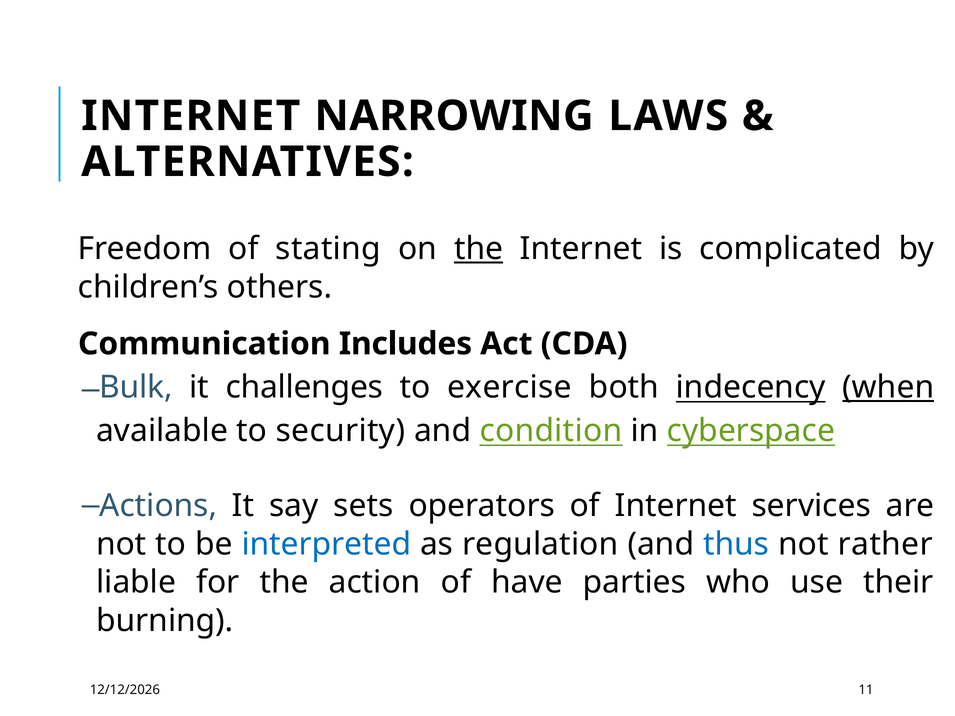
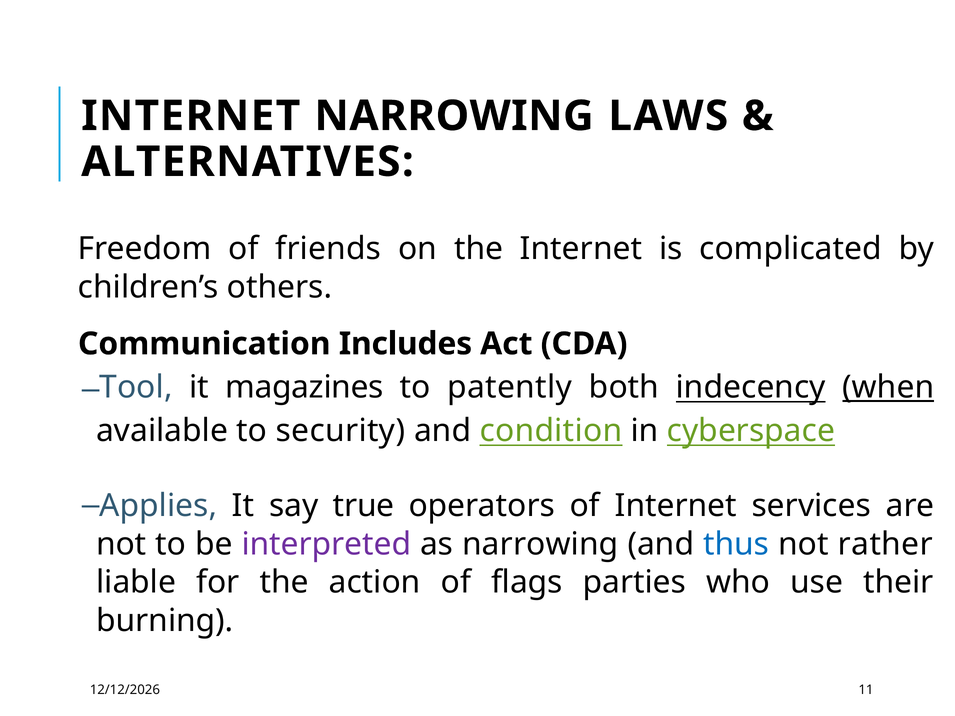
stating: stating -> friends (328, 249)
the underline: present -> none (479, 249)
Bulk: Bulk -> Tool (136, 387)
challenges: challenges -> magazines (304, 387)
exercise: exercise -> patently (509, 387)
Actions: Actions -> Applies (158, 506)
sets: sets -> true (364, 506)
interpreted colour: blue -> purple (326, 544)
as regulation: regulation -> narrowing (540, 544)
have: have -> flags (527, 583)
